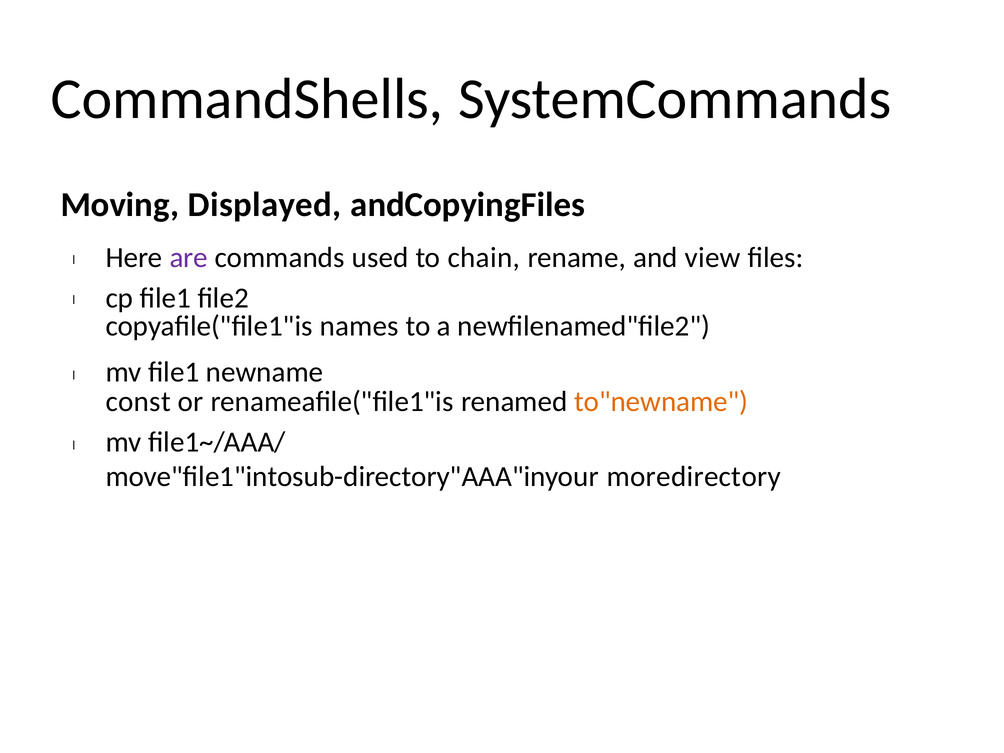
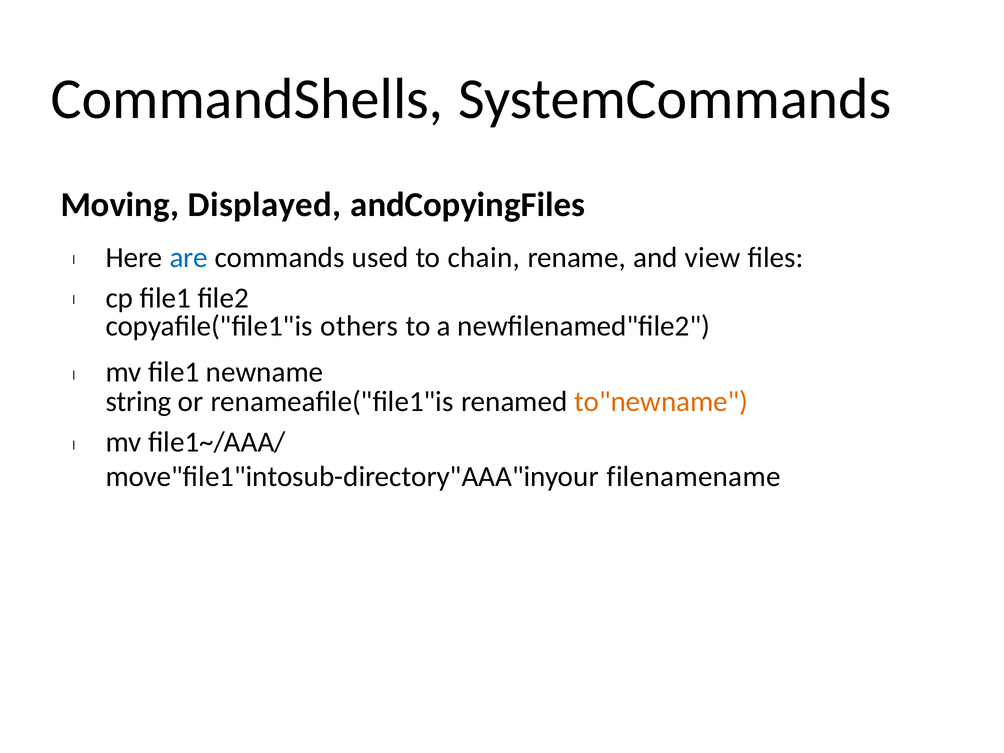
are colour: purple -> blue (189, 258)
names: names -> others (359, 326)
const: const -> string (139, 402)
moredirectory: moredirectory -> filenamename (694, 477)
